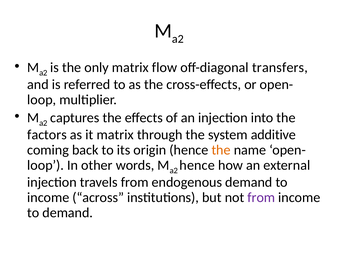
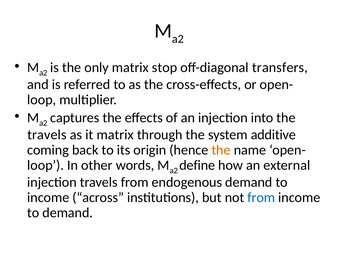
flow: flow -> stop (165, 68)
factors: factors -> travels (47, 135)
hence: hence -> define (197, 165)
from colour: purple -> blue (261, 198)
